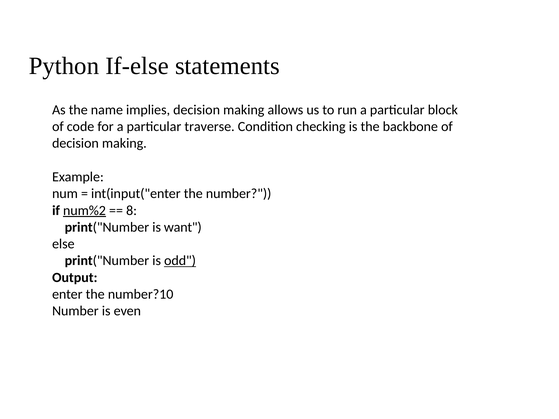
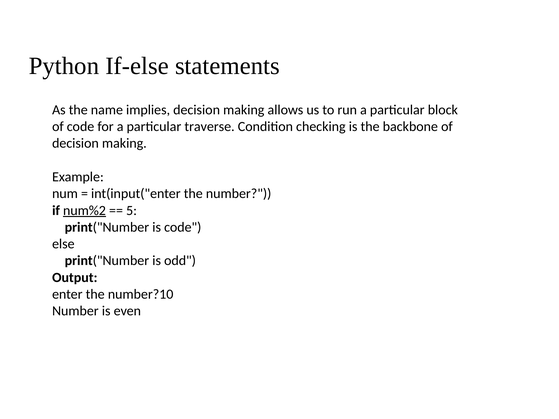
8: 8 -> 5 (132, 211)
is want: want -> code (183, 227)
odd underline: present -> none (180, 261)
